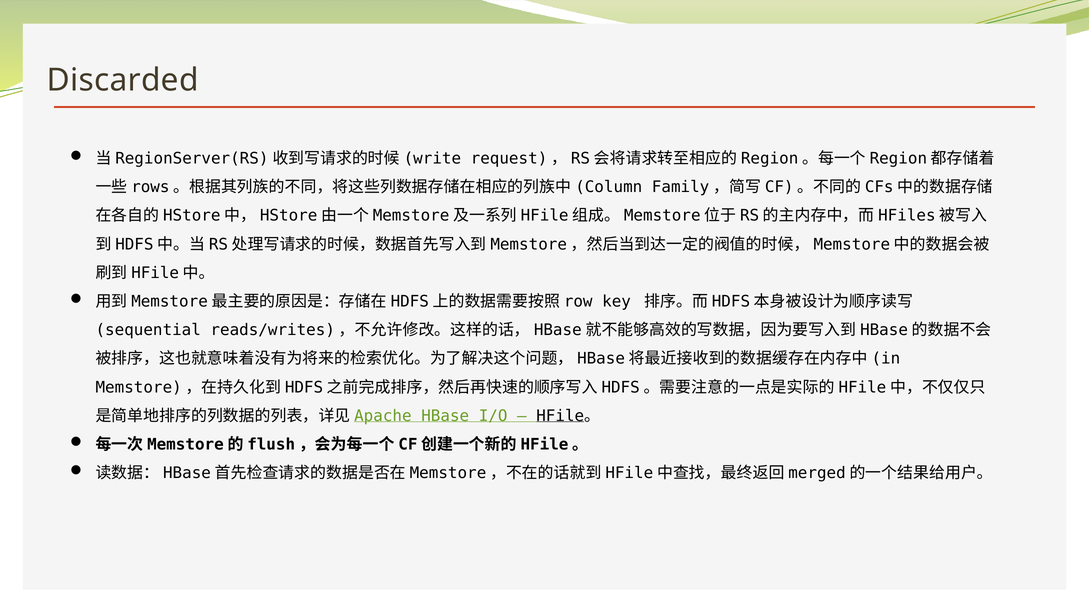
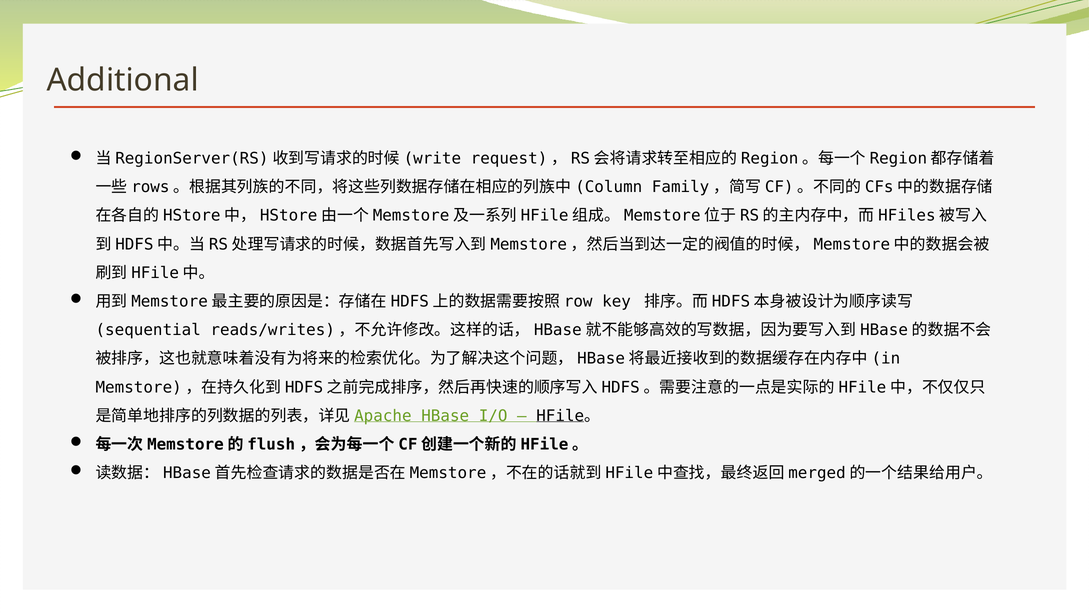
Discarded: Discarded -> Additional (123, 80)
